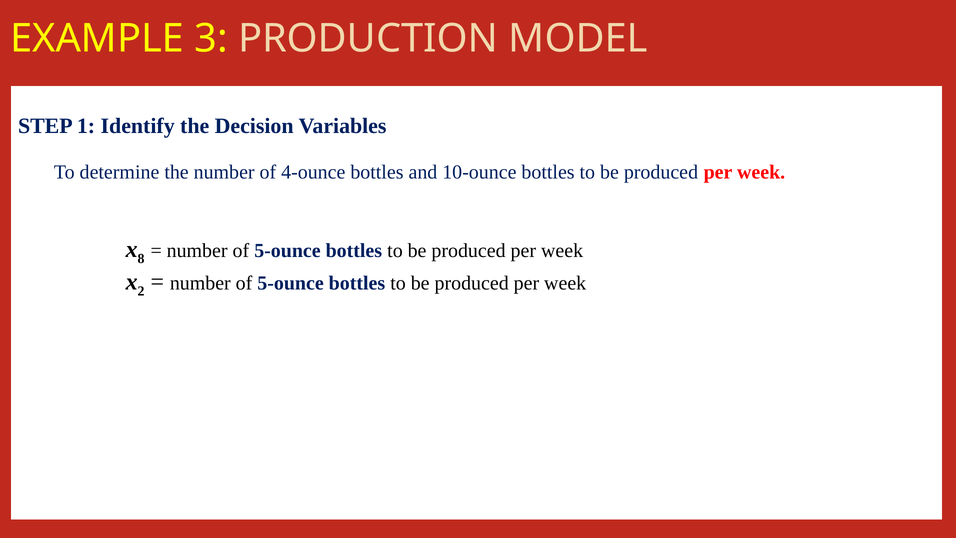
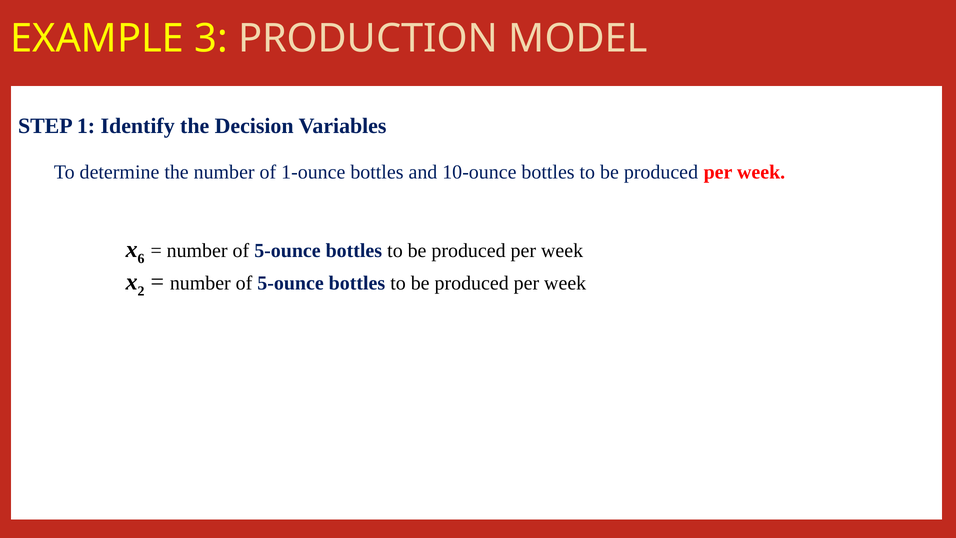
4-ounce: 4-ounce -> 1-ounce (313, 172)
8: 8 -> 6 (141, 258)
